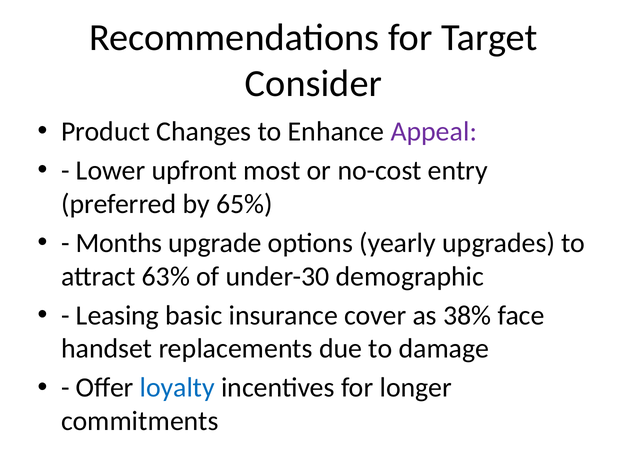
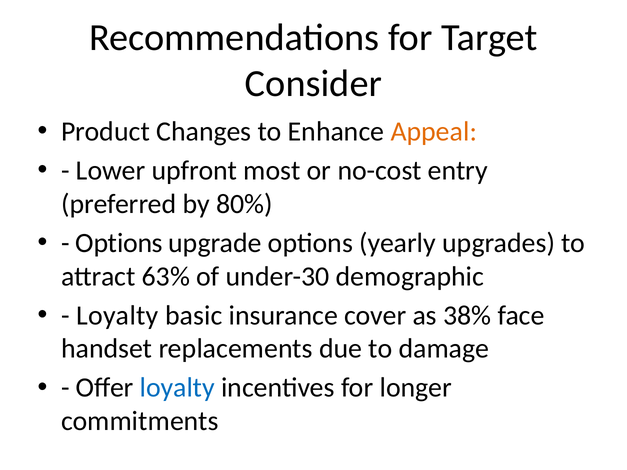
Appeal colour: purple -> orange (434, 132)
65%: 65% -> 80% (245, 204)
Months: Months -> Options (119, 243)
Leasing: Leasing -> Loyalty (117, 316)
